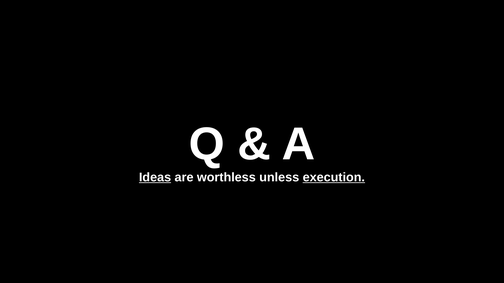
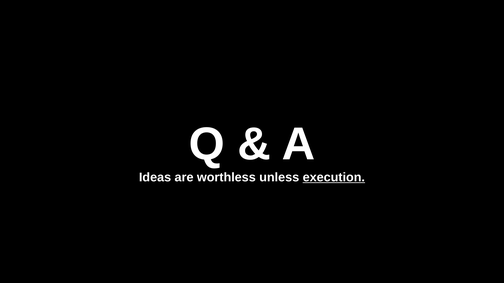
Ideas underline: present -> none (155, 178)
